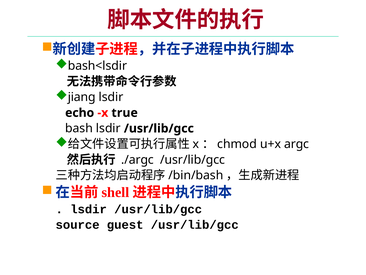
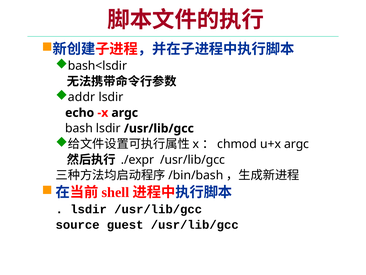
jiang: jiang -> addr (82, 97)
x true: true -> argc (125, 113)
./argc: ./argc -> ./expr (138, 159)
